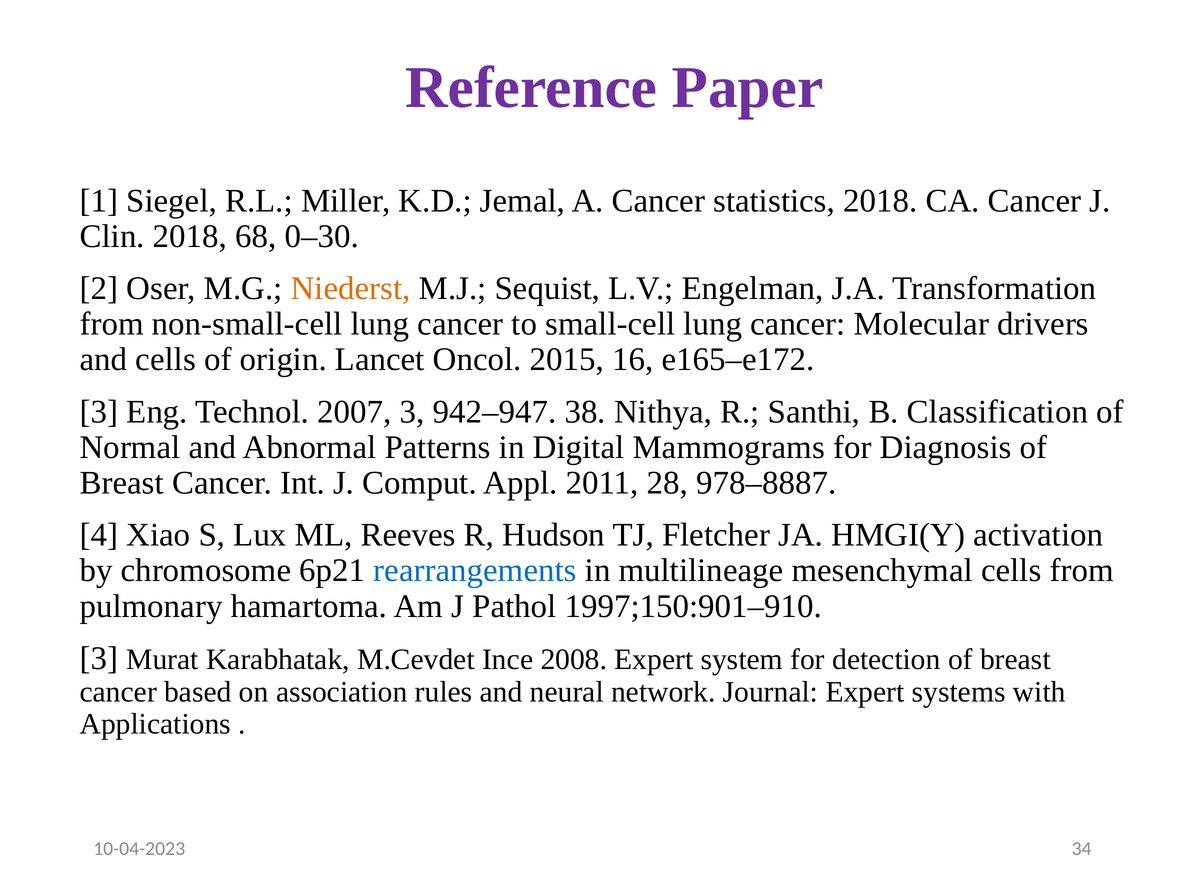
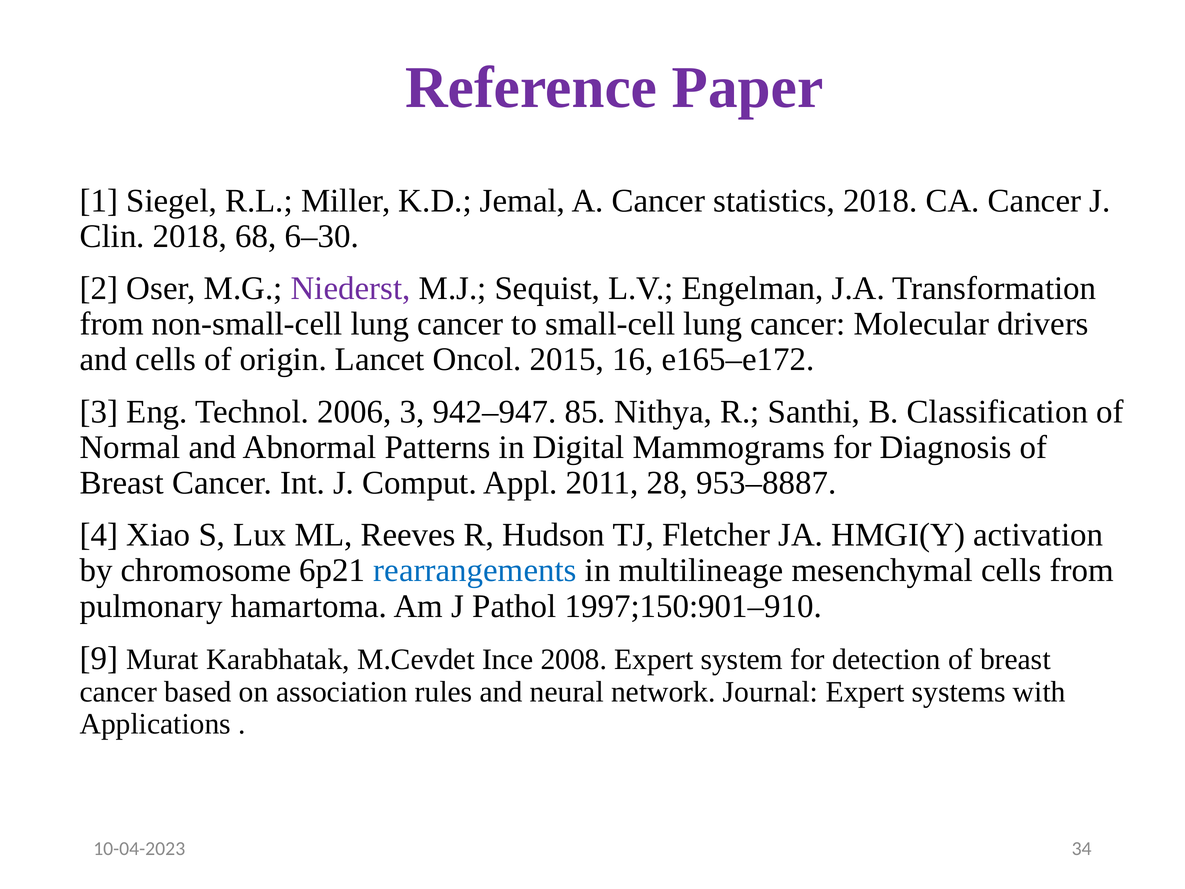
0–30: 0–30 -> 6–30 (322, 236)
Niederst colour: orange -> purple (351, 288)
2007: 2007 -> 2006 (355, 412)
38: 38 -> 85 (585, 412)
978–8887: 978–8887 -> 953–8887 (766, 483)
3: 3 -> 9 (99, 658)
